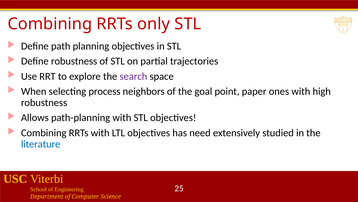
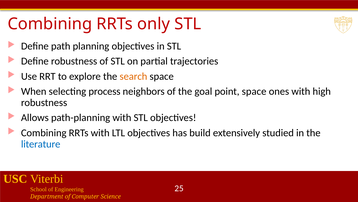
search colour: purple -> orange (133, 76)
point paper: paper -> space (254, 91)
need: need -> build (200, 132)
